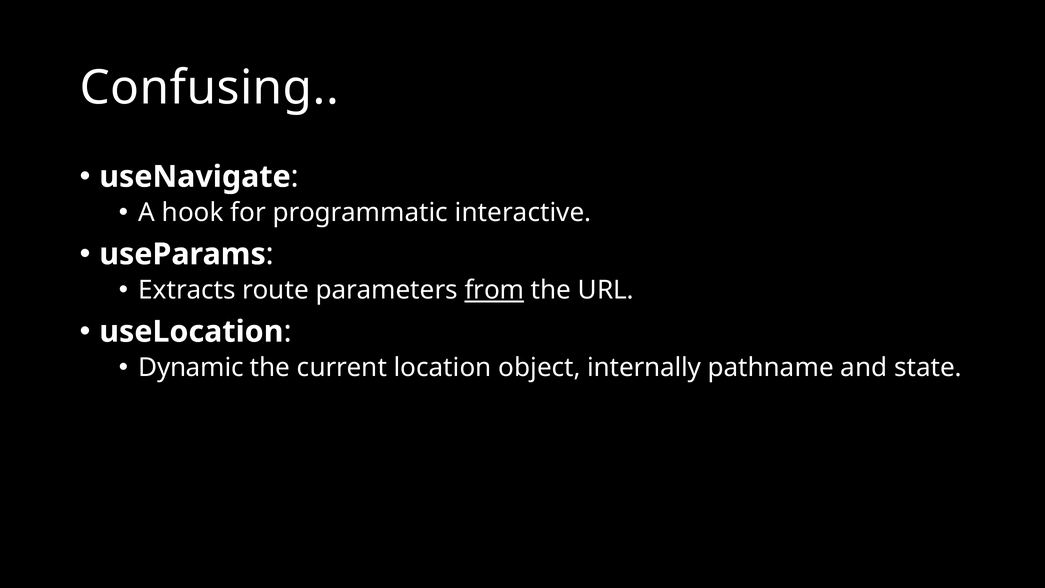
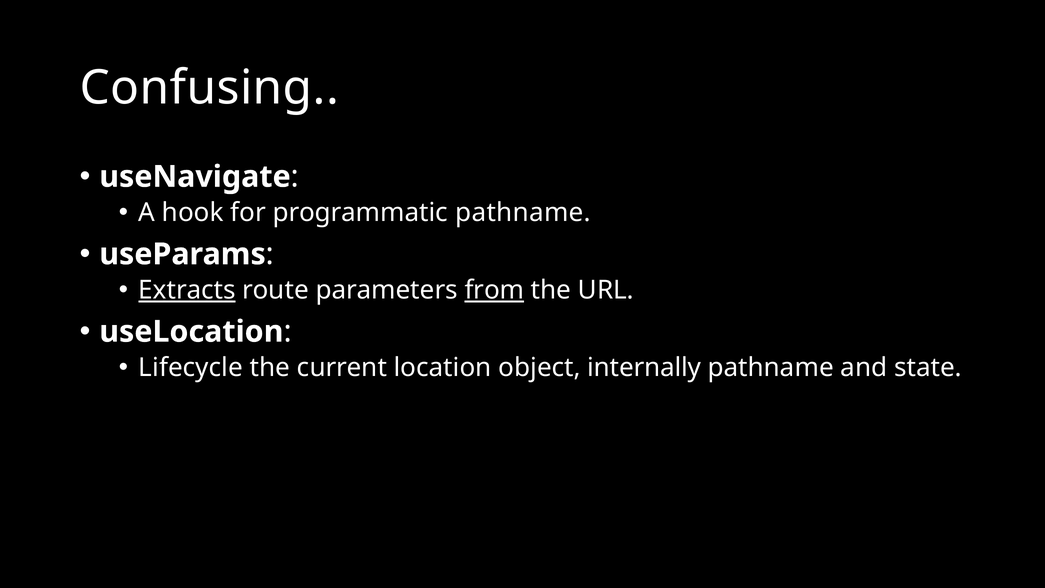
programmatic interactive: interactive -> pathname (523, 213)
Extracts underline: none -> present (187, 290)
Dynamic: Dynamic -> Lifecycle (191, 368)
